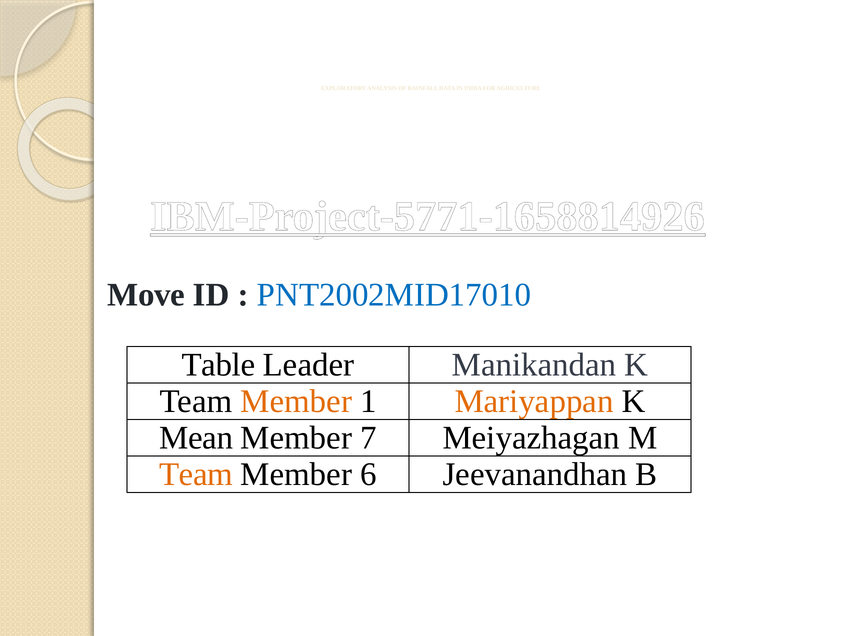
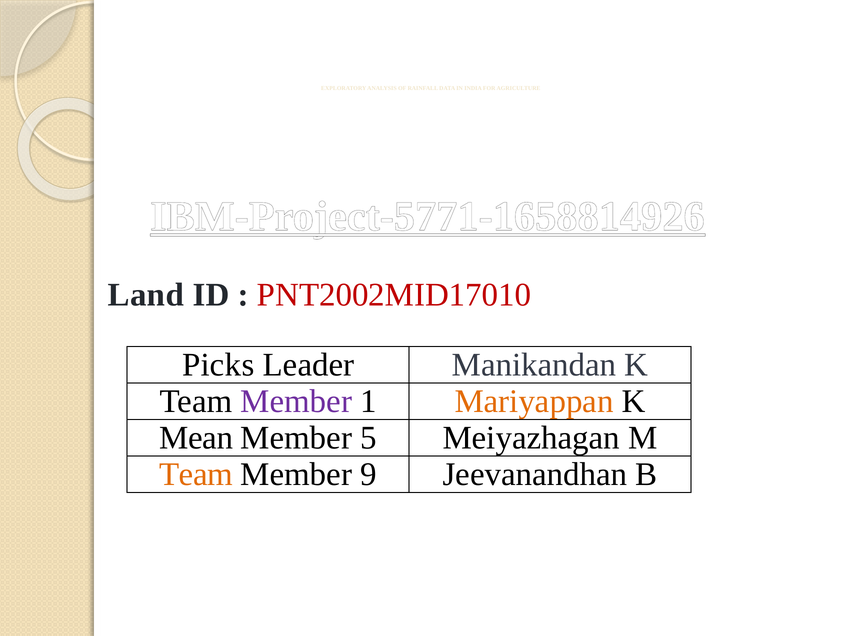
Move: Move -> Land (146, 295)
PNT2002MID17010 colour: blue -> red (394, 295)
Table: Table -> Picks (218, 365)
Member colour: orange -> purple (296, 401)
7: 7 -> 5 (368, 438)
6: 6 -> 9 (368, 474)
